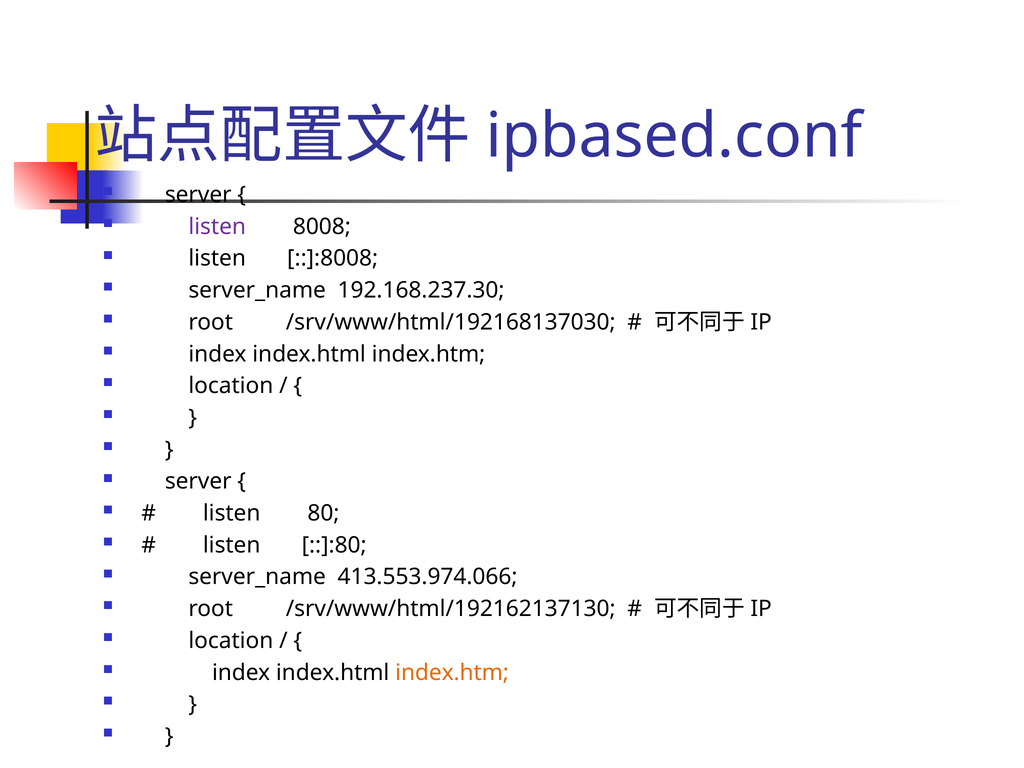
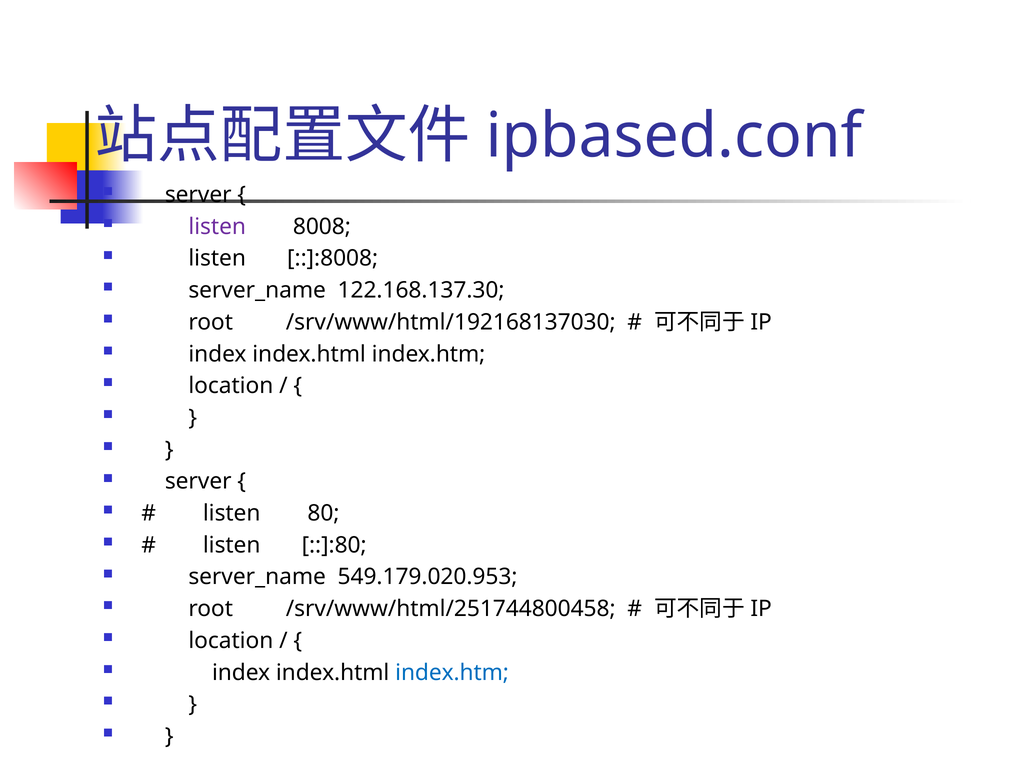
192.168.237.30: 192.168.237.30 -> 122.168.137.30 (421, 290)
413.553.974.066: 413.553.974.066 -> 549.179.020.953 (428, 577)
/srv/www/html/192162137130: /srv/www/html/192162137130 -> /srv/www/html/251744800458 (451, 609)
index.htm colour: orange -> blue (452, 673)
